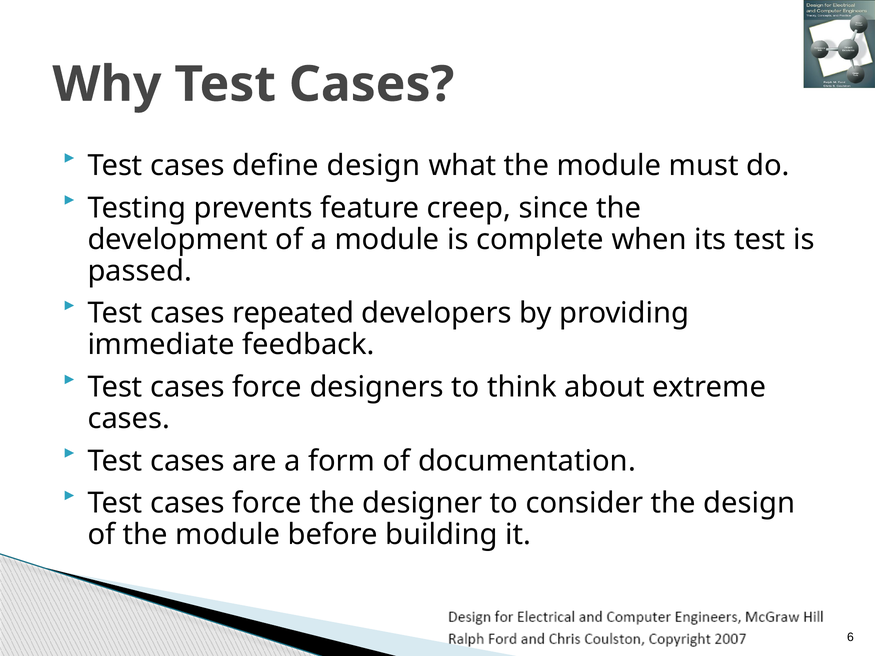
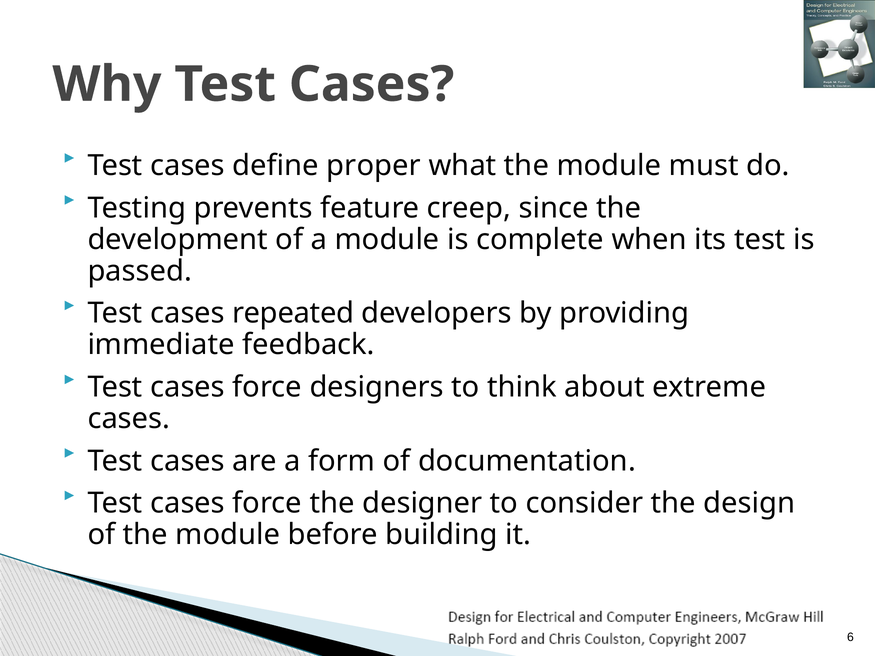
define design: design -> proper (374, 166)
